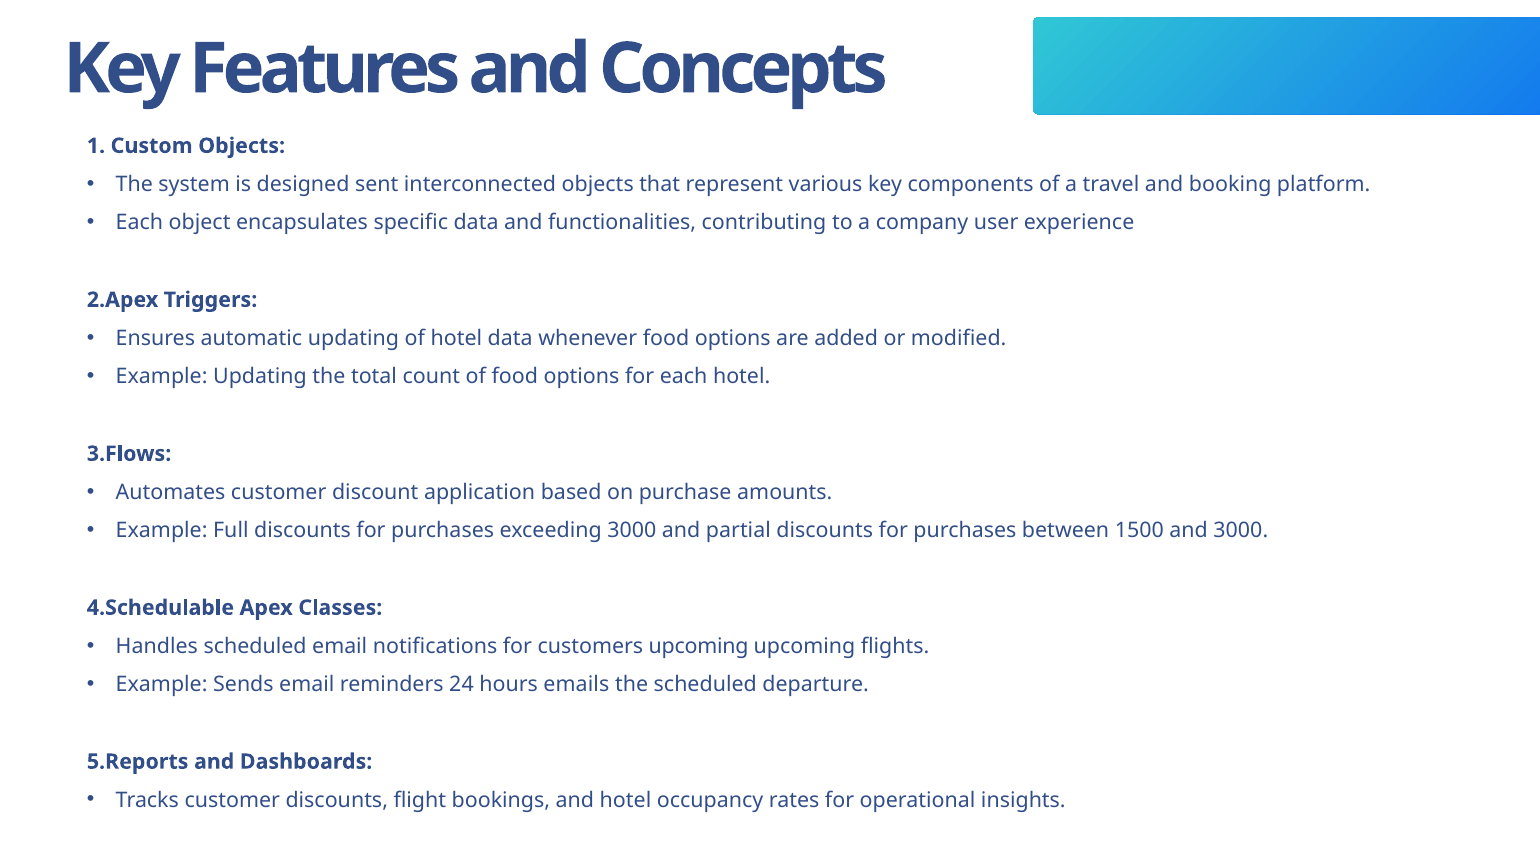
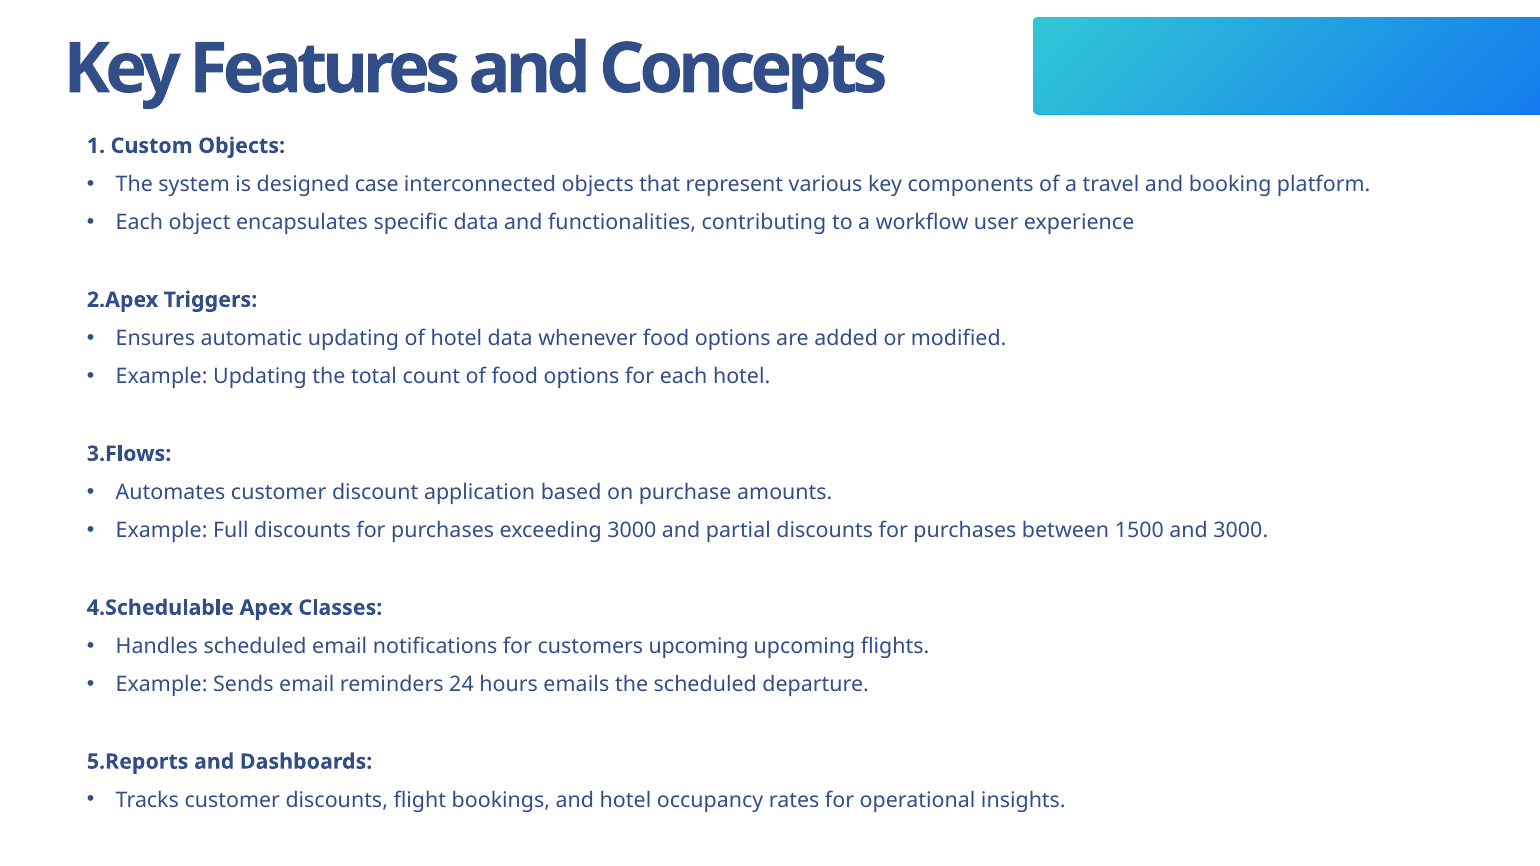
sent: sent -> case (377, 184)
company: company -> workflow (922, 223)
